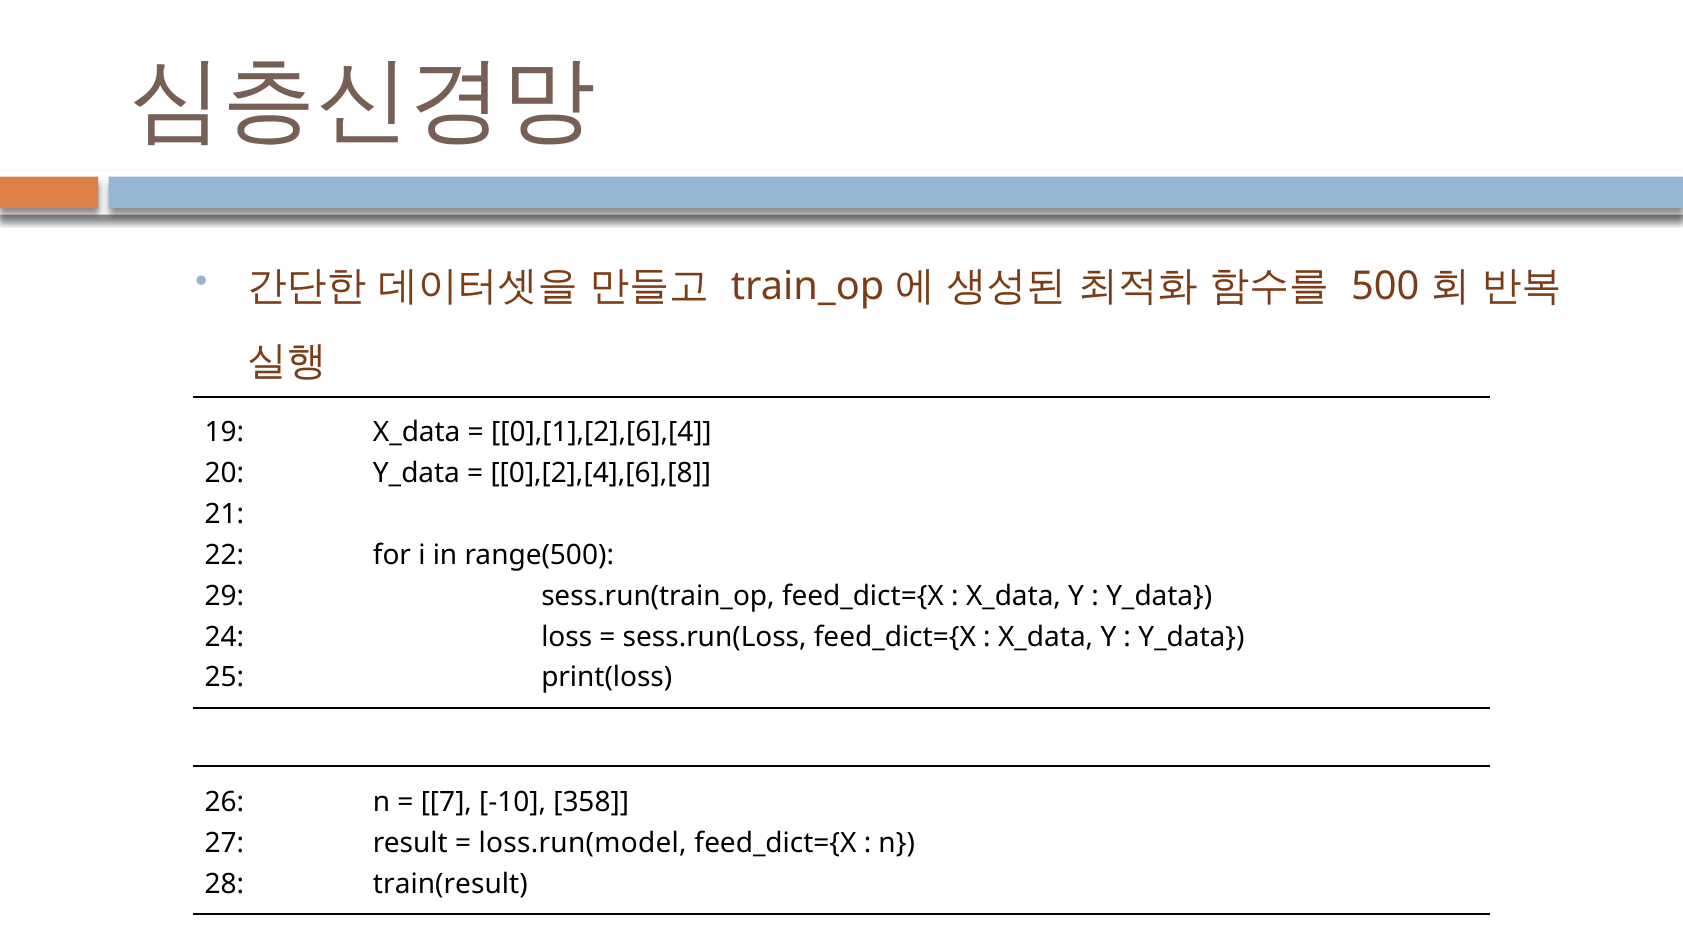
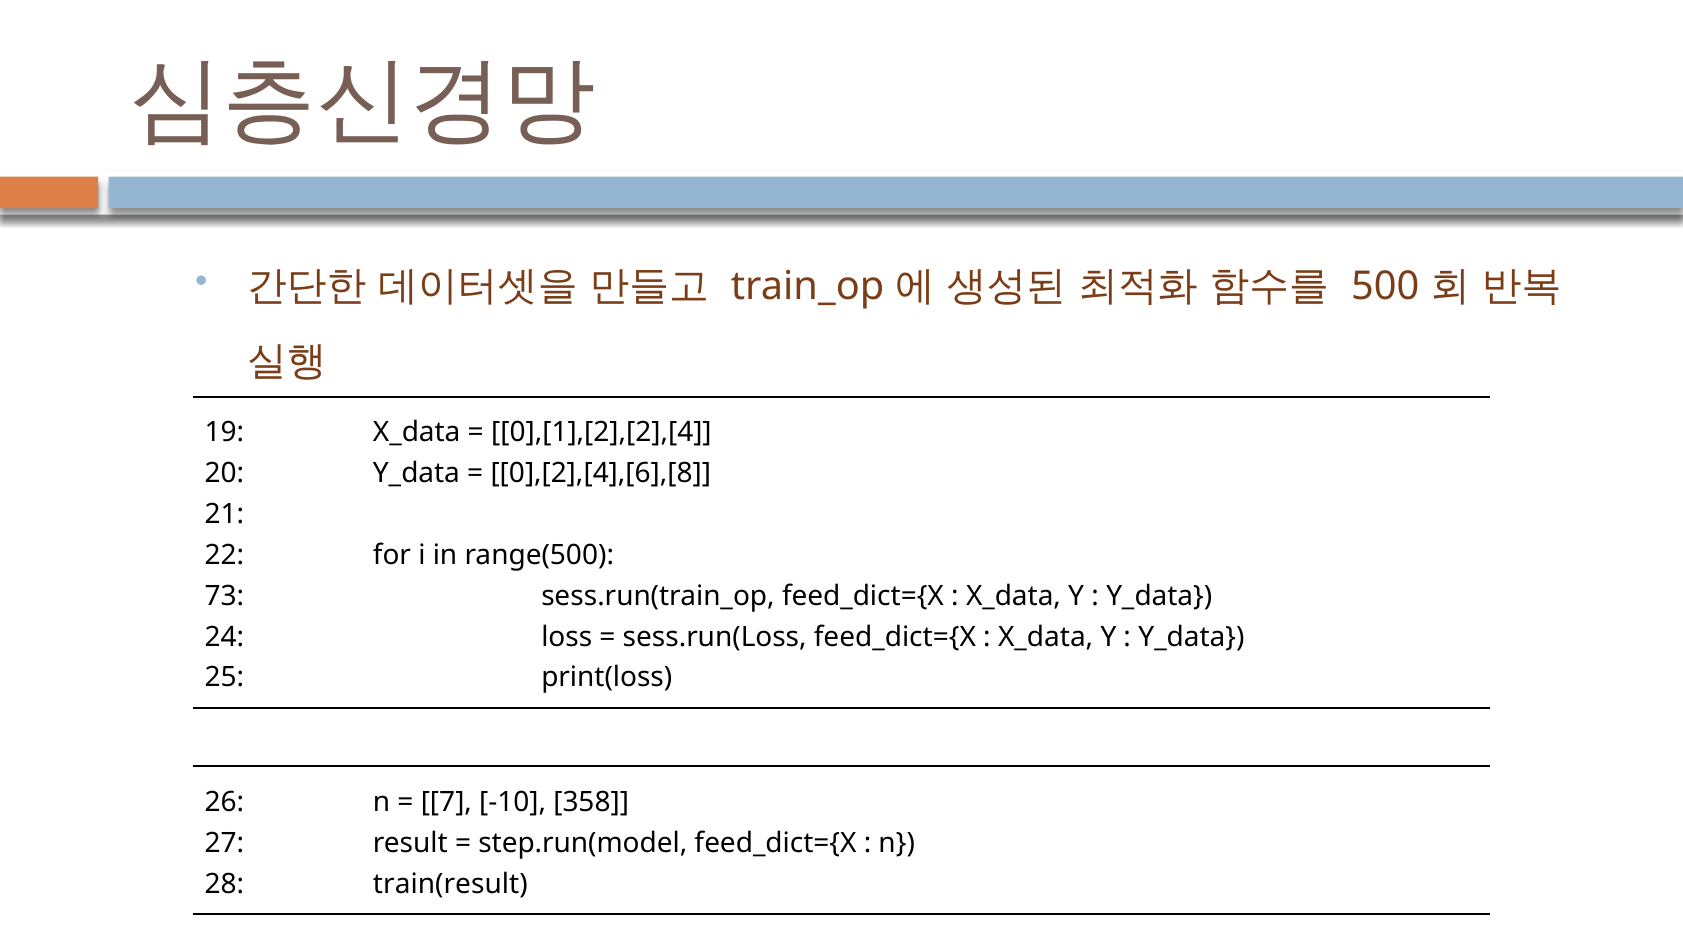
0],[1],[2],[6],[4: 0],[1],[2],[6],[4 -> 0],[1],[2],[2],[4 (601, 433)
29: 29 -> 73 (224, 596)
loss.run(model: loss.run(model -> step.run(model (583, 843)
